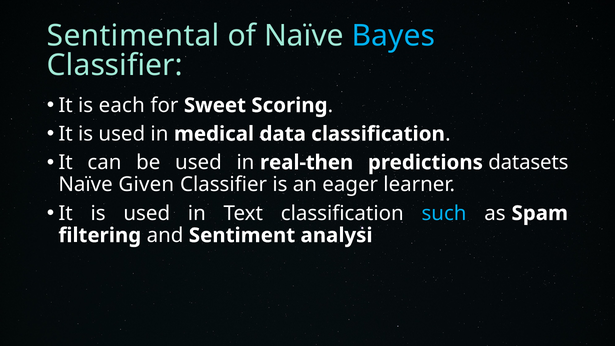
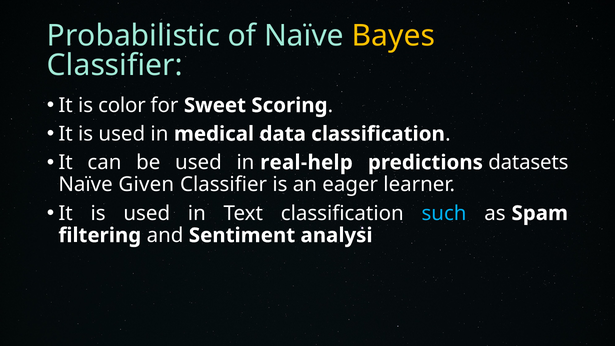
Sentimental: Sentimental -> Probabilistic (133, 36)
Bayes colour: light blue -> yellow (393, 36)
each: each -> color (122, 105)
real-then: real-then -> real-help (306, 162)
